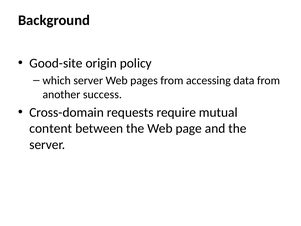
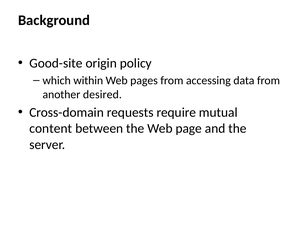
which server: server -> within (88, 80)
success: success -> desired (102, 94)
